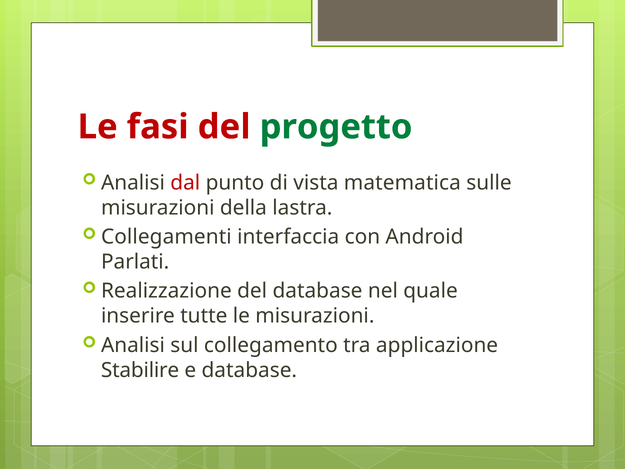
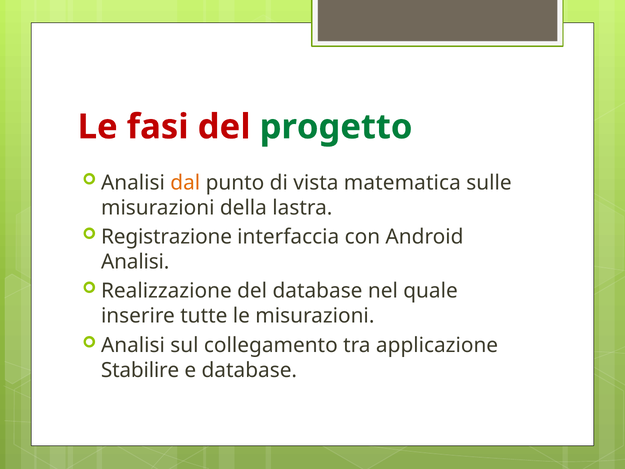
dal colour: red -> orange (185, 183)
Collegamenti: Collegamenti -> Registrazione (167, 237)
Parlati: Parlati -> Analisi (135, 262)
